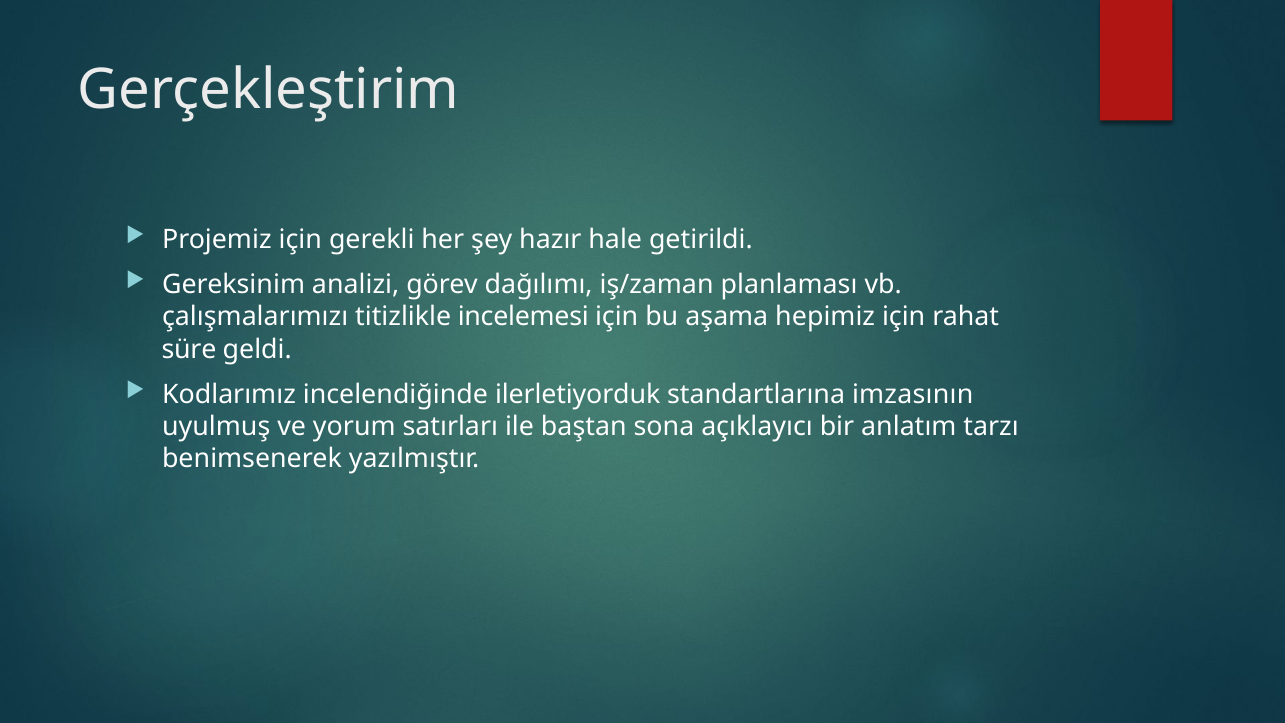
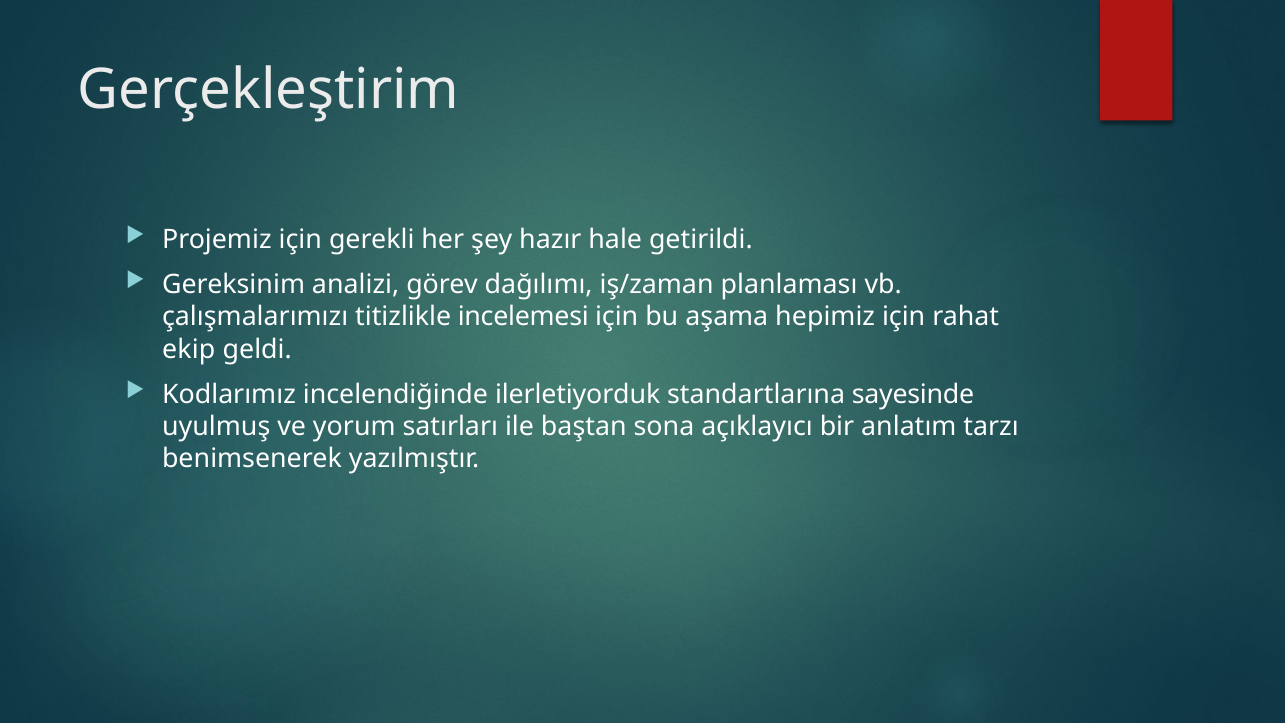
süre: süre -> ekip (189, 349)
imzasının: imzasının -> sayesinde (913, 395)
